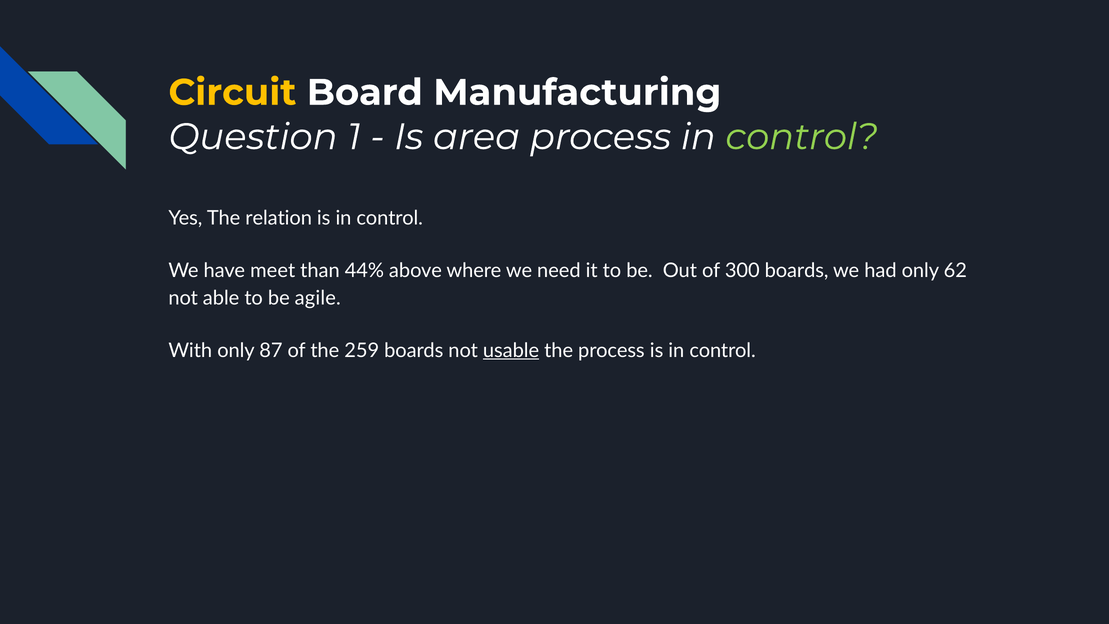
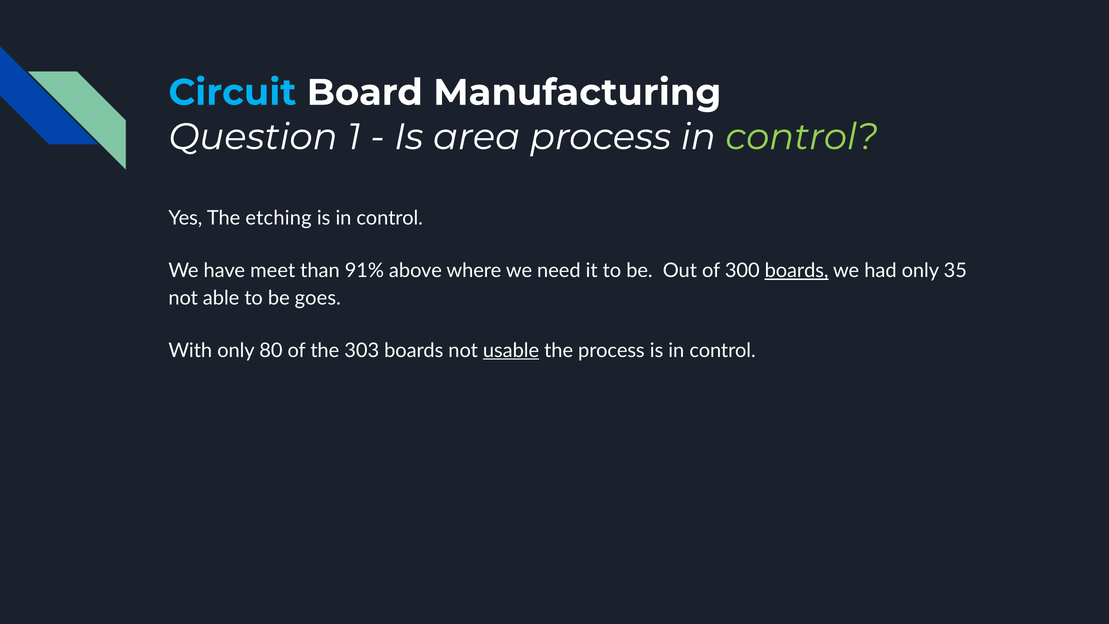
Circuit colour: yellow -> light blue (232, 93)
relation: relation -> etching (279, 218)
44%: 44% -> 91% (364, 270)
boards underline: none -> present (797, 270)
62: 62 -> 35 (955, 270)
agile: agile -> goes (318, 298)
87: 87 -> 80 (271, 350)
259: 259 -> 303 (362, 350)
